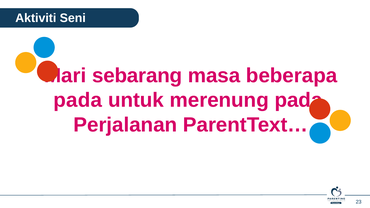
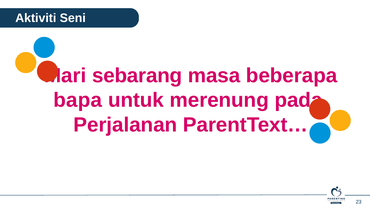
pada: pada -> bapa (78, 100)
